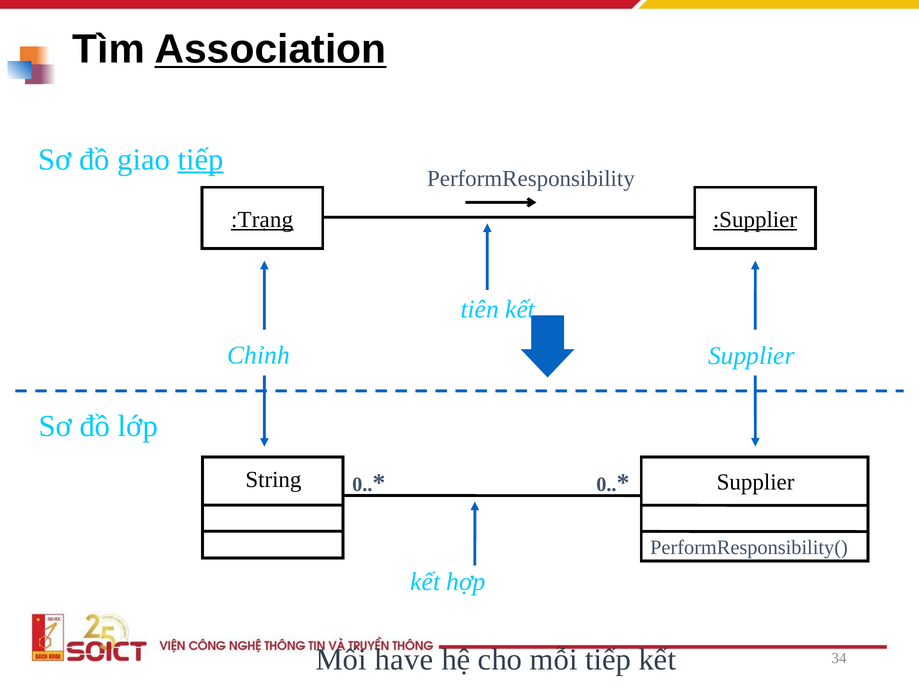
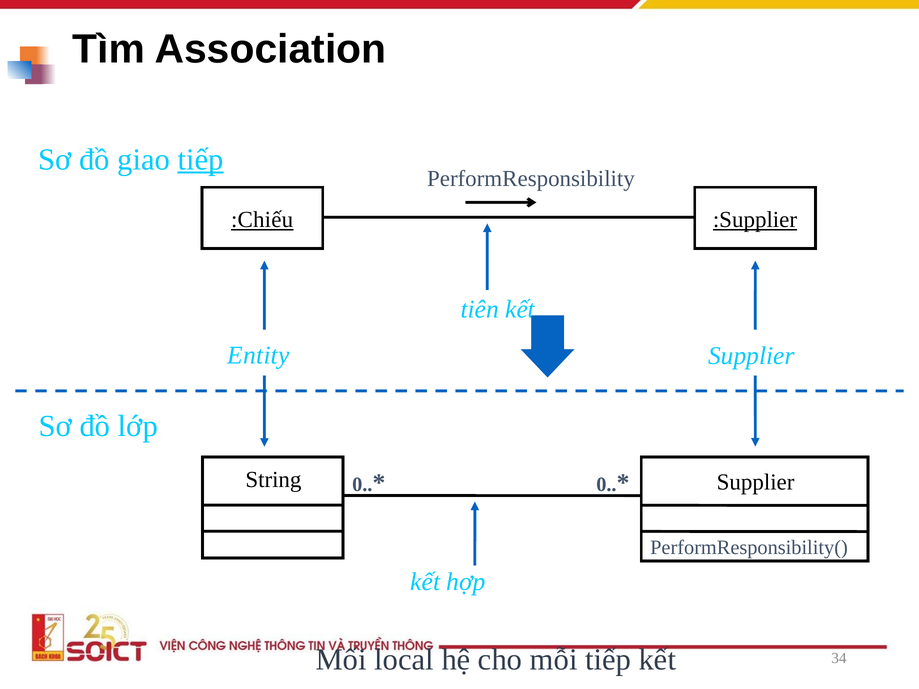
Association underline: present -> none (270, 49)
:Trạng: :Trạng -> :Chiếu (262, 220)
Chỉnh: Chỉnh -> Entity (259, 356)
have: have -> local (404, 660)
